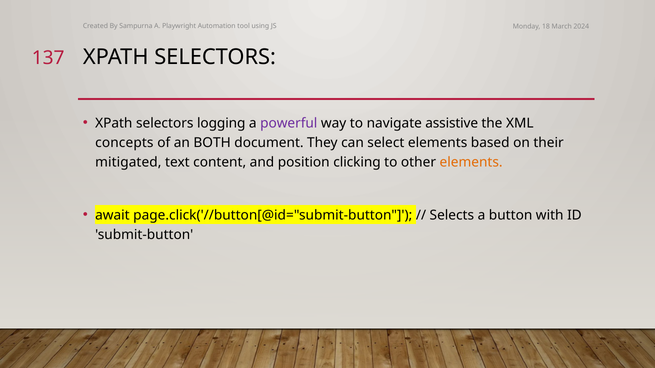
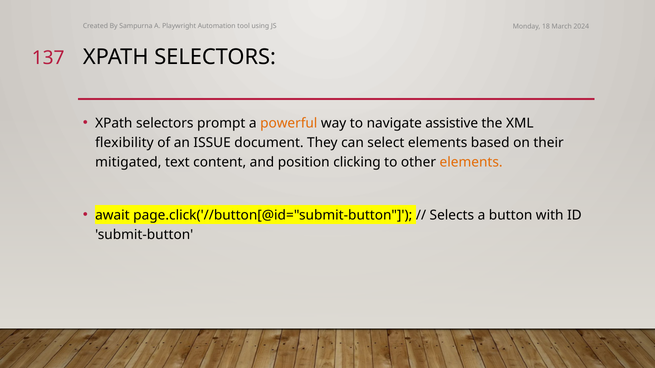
logging: logging -> prompt (221, 123)
powerful colour: purple -> orange (289, 123)
concepts: concepts -> flexibility (124, 143)
BOTH: BOTH -> ISSUE (212, 143)
